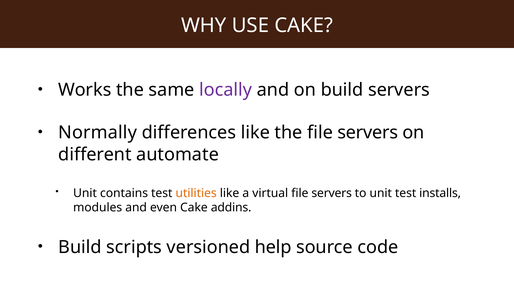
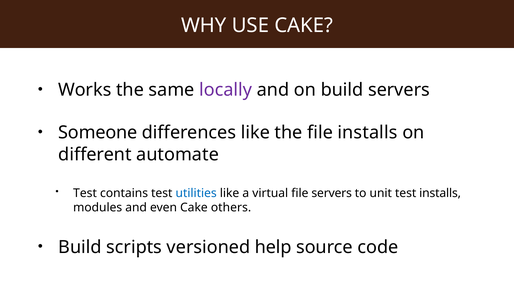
Normally: Normally -> Someone (98, 133)
the file servers: servers -> installs (368, 133)
Unit: Unit -> Test (85, 193)
utilities colour: orange -> blue (196, 193)
addins: addins -> others (231, 208)
